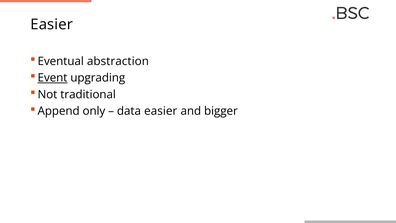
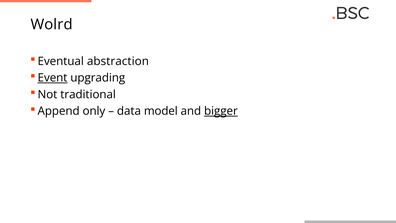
Easier: Easier -> Wolrd (52, 24)
data easier: easier -> model (161, 111)
bigger underline: none -> present (221, 111)
